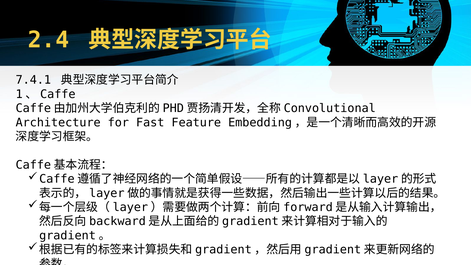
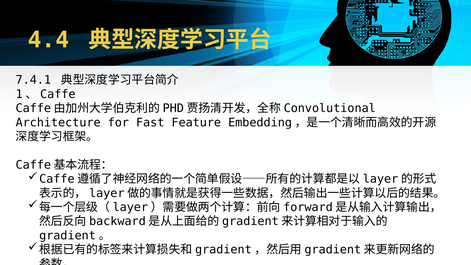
2.4: 2.4 -> 4.4 (48, 40)
